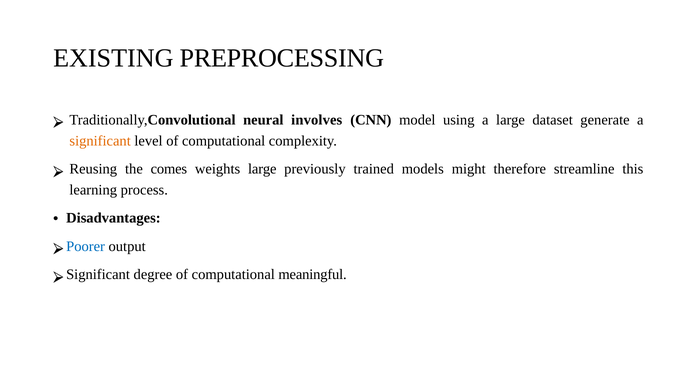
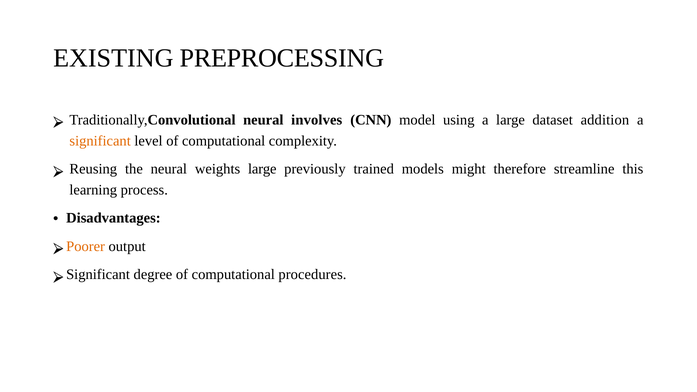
generate: generate -> addition (605, 120)
the comes: comes -> neural (169, 169)
Poorer colour: blue -> orange (86, 246)
meaningful: meaningful -> procedures (312, 275)
